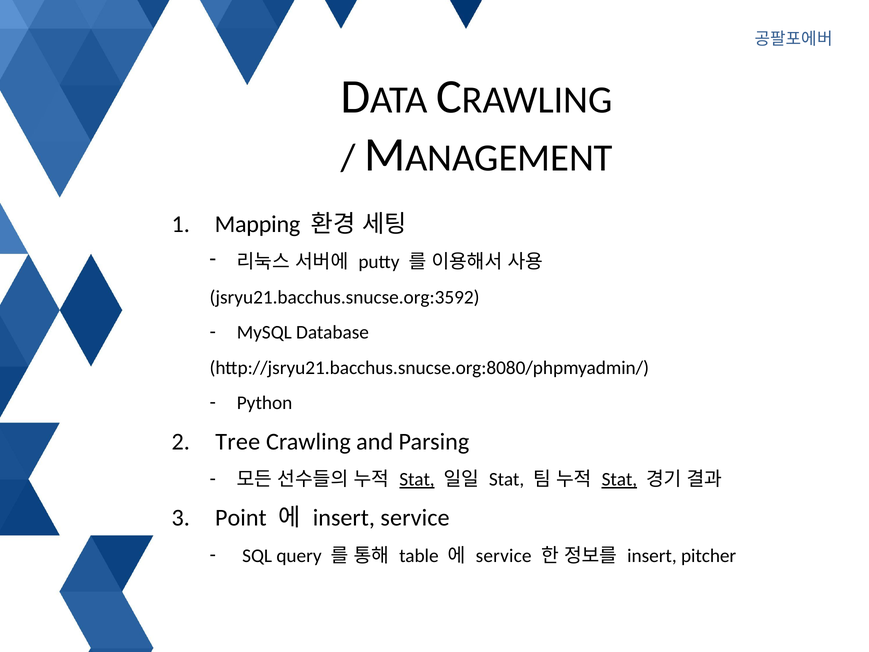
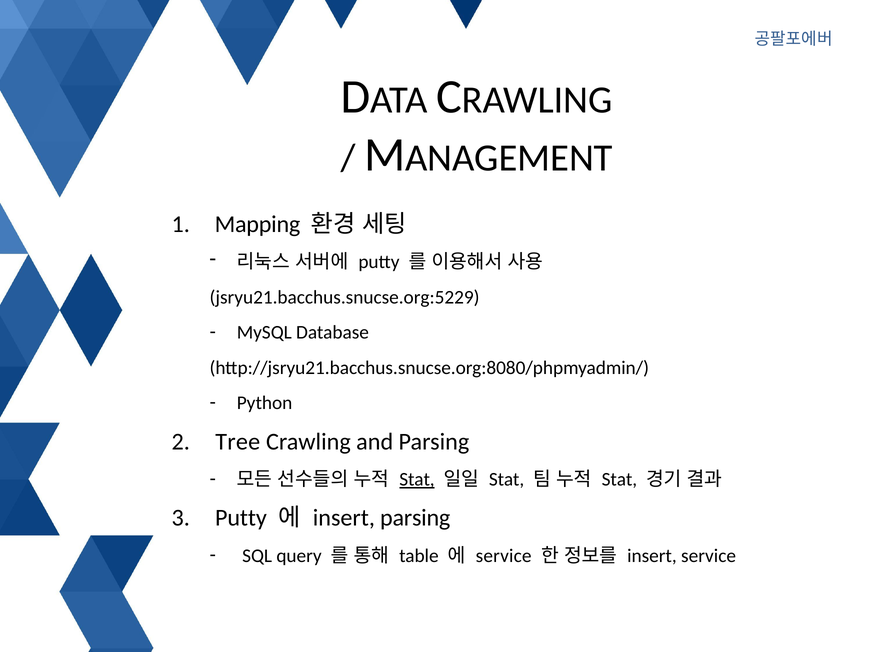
jsryu21.bacchus.snucse.org:3592: jsryu21.bacchus.snucse.org:3592 -> jsryu21.bacchus.snucse.org:5229 (345, 297)
Stat underline: present -> none (619, 479)
Point: Point -> Putty (241, 518)
insert service: service -> parsing (415, 518)
insert pitcher: pitcher -> service (709, 556)
